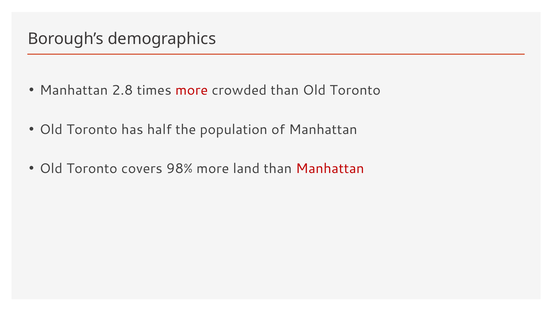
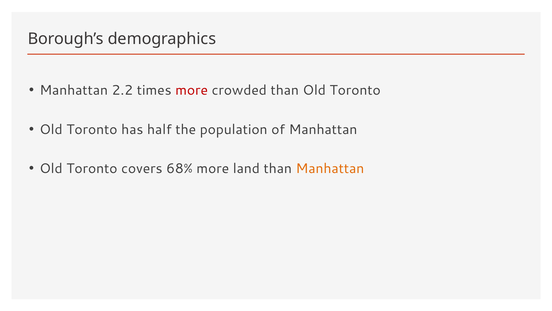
2.8: 2.8 -> 2.2 (122, 90)
98%: 98% -> 68% (179, 168)
Manhattan colour: red -> orange (330, 168)
